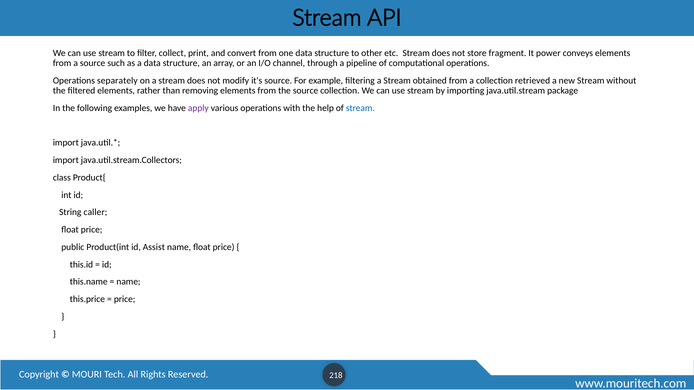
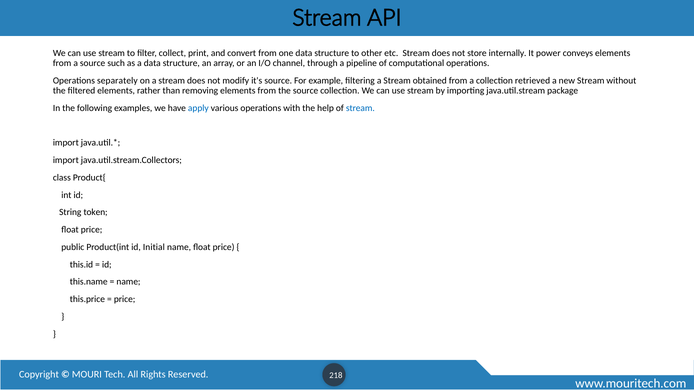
fragment: fragment -> internally (508, 53)
apply colour: purple -> blue (198, 108)
caller: caller -> token (96, 213)
Assist: Assist -> Initial (154, 247)
